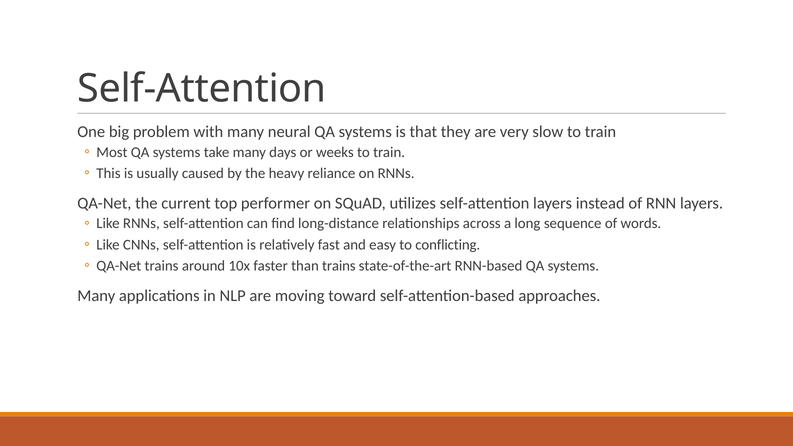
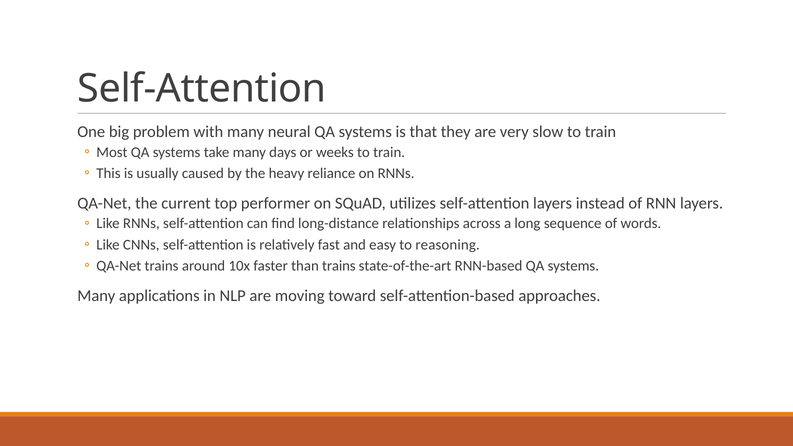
conflicting: conflicting -> reasoning (448, 245)
